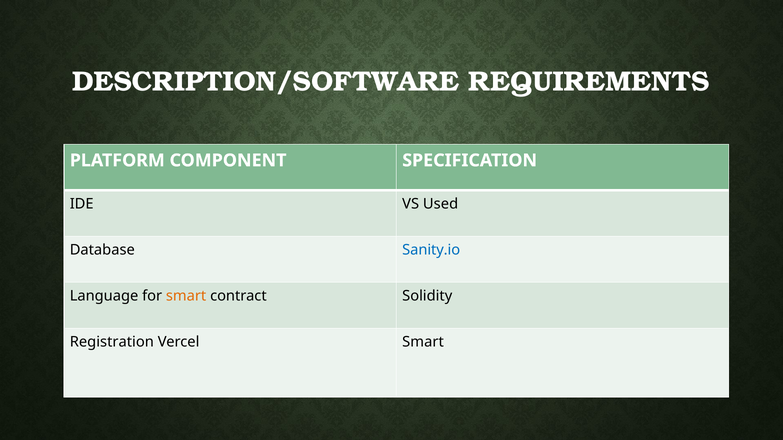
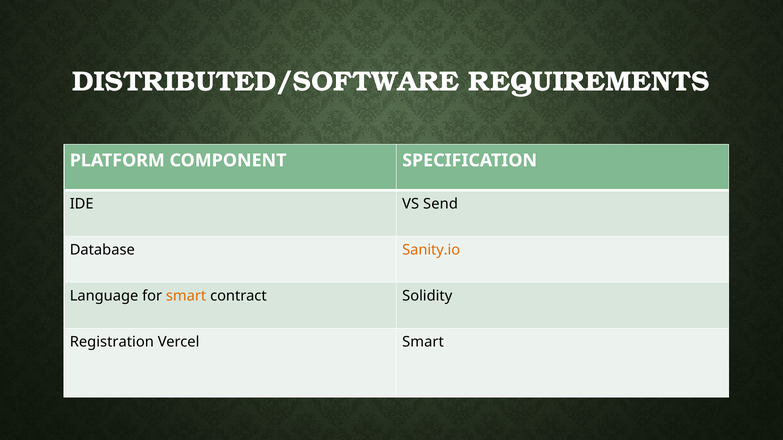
DESCRIPTION/SOFTWARE: DESCRIPTION/SOFTWARE -> DISTRIBUTED/SOFTWARE (266, 82)
Used: Used -> Send (441, 204)
Sanity.io colour: blue -> orange (431, 250)
